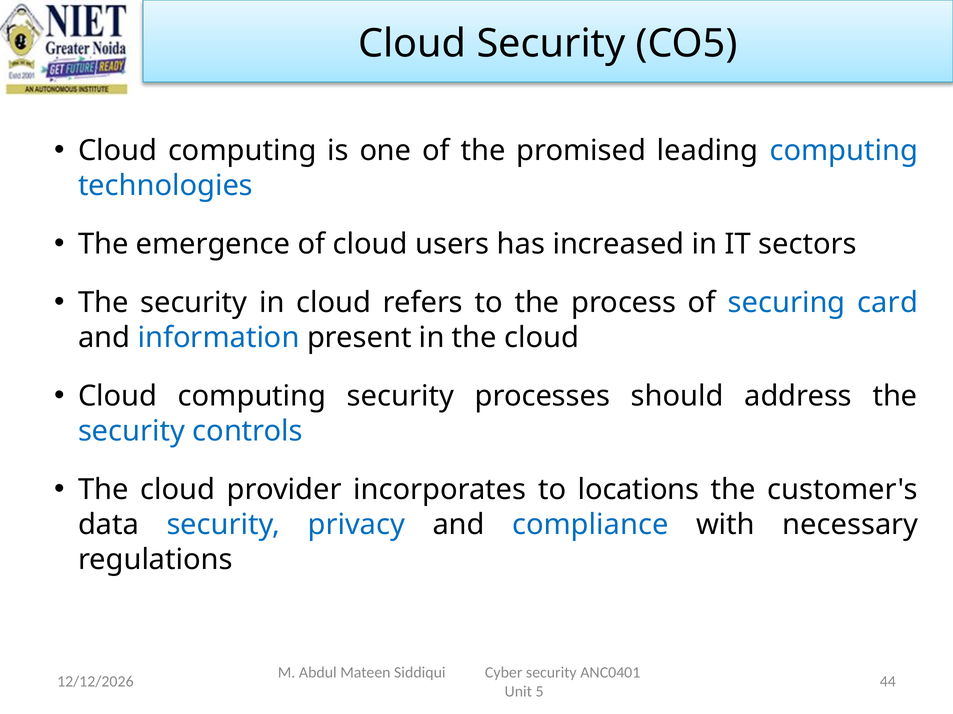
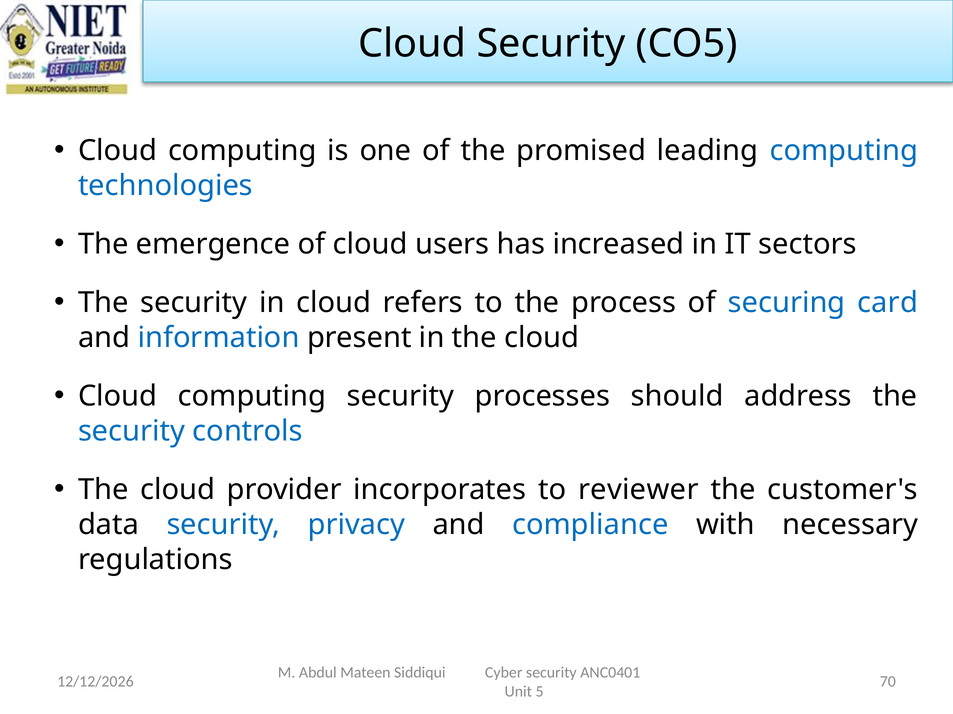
locations: locations -> reviewer (638, 490)
44: 44 -> 70 (888, 682)
